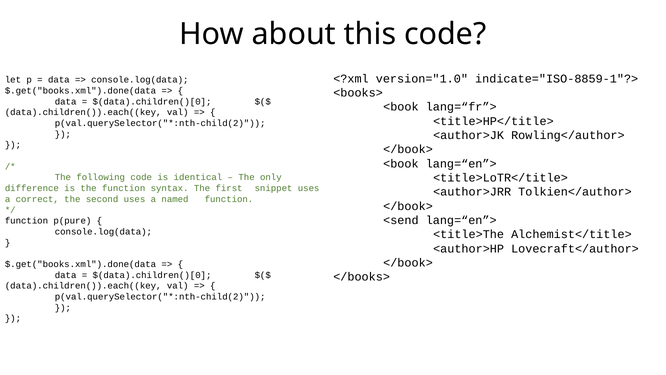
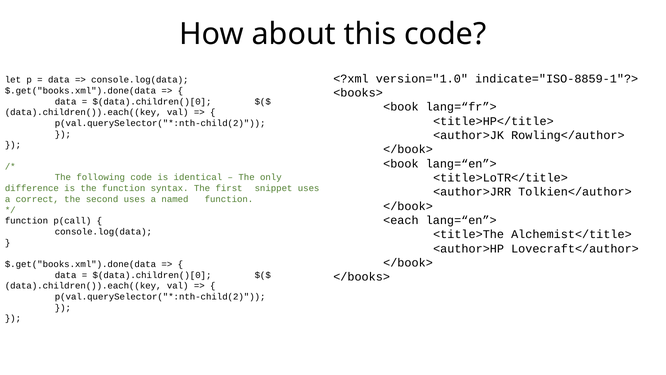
<send: <send -> <each (401, 220)
p(pure: p(pure -> p(call (72, 221)
